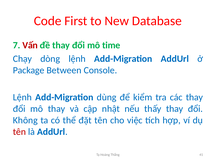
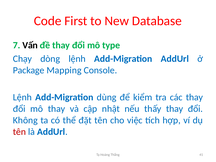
Vấn colour: red -> black (30, 45)
time: time -> type (111, 45)
Between: Between -> Mapping (64, 70)
